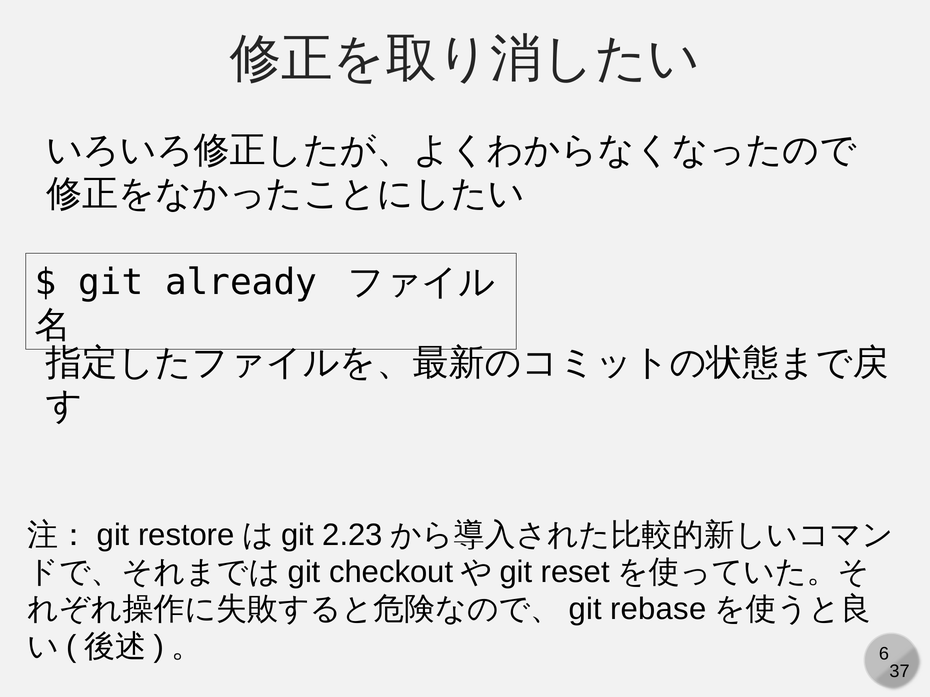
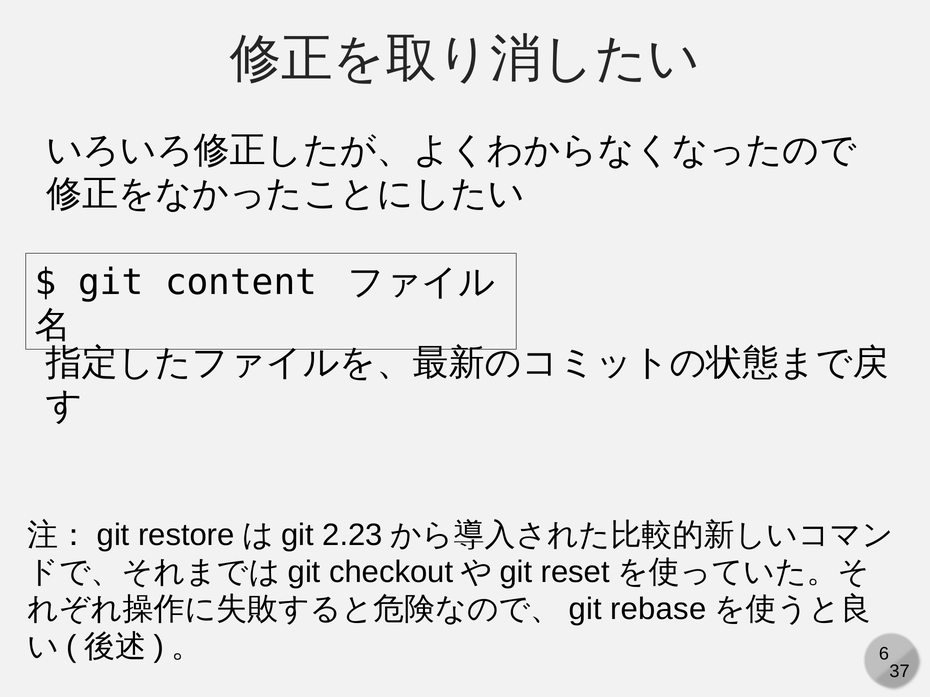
already: already -> content (241, 282)
